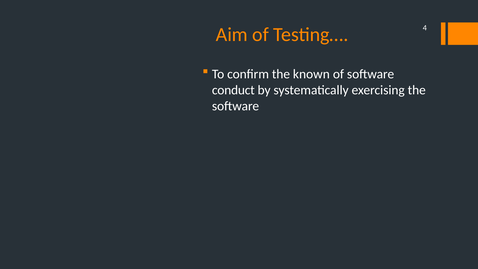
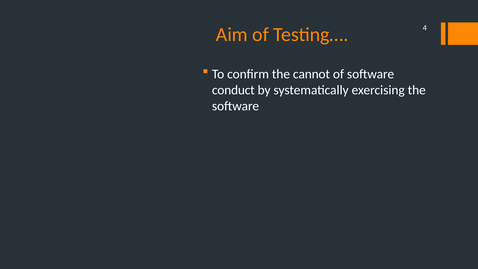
known: known -> cannot (311, 74)
